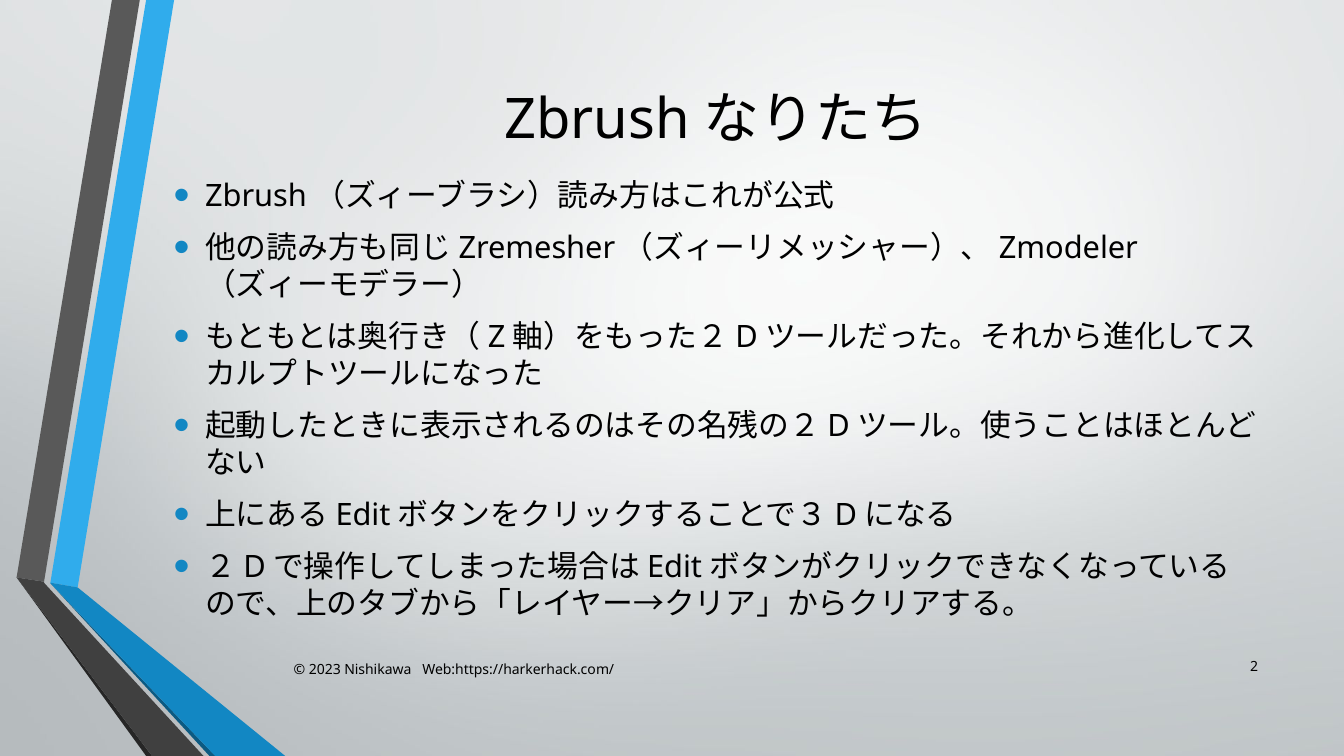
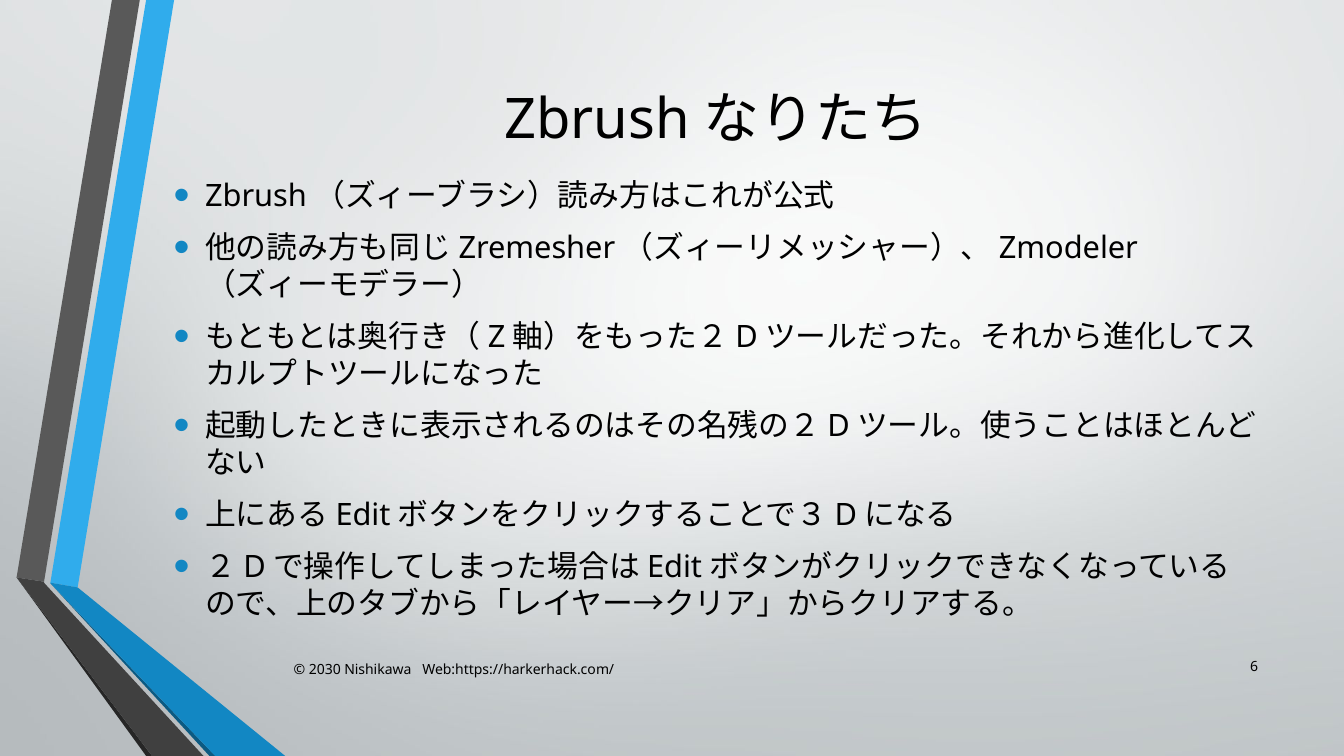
2023: 2023 -> 2030 (325, 670)
2: 2 -> 6 (1254, 667)
